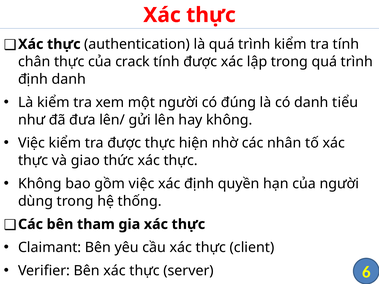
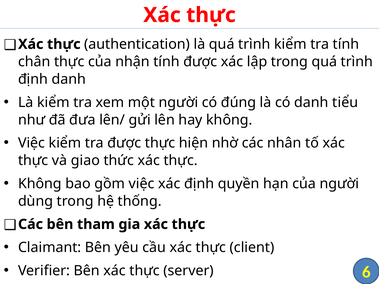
crack: crack -> nhận (132, 62)
